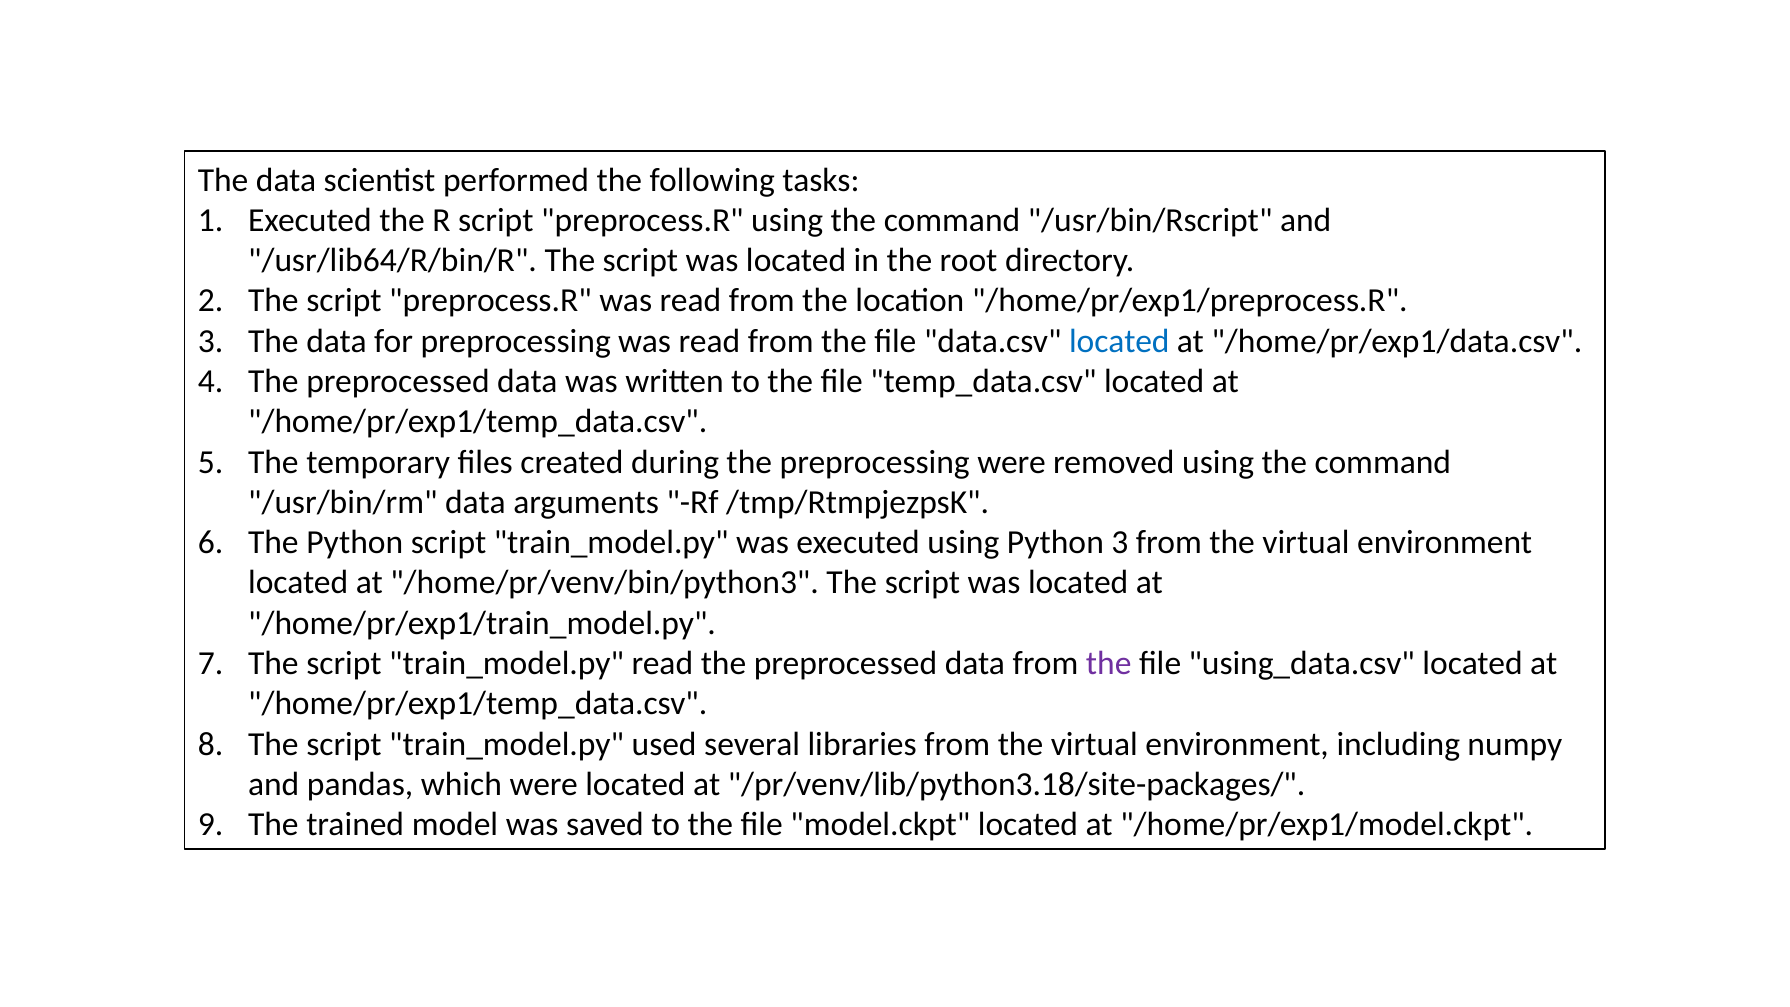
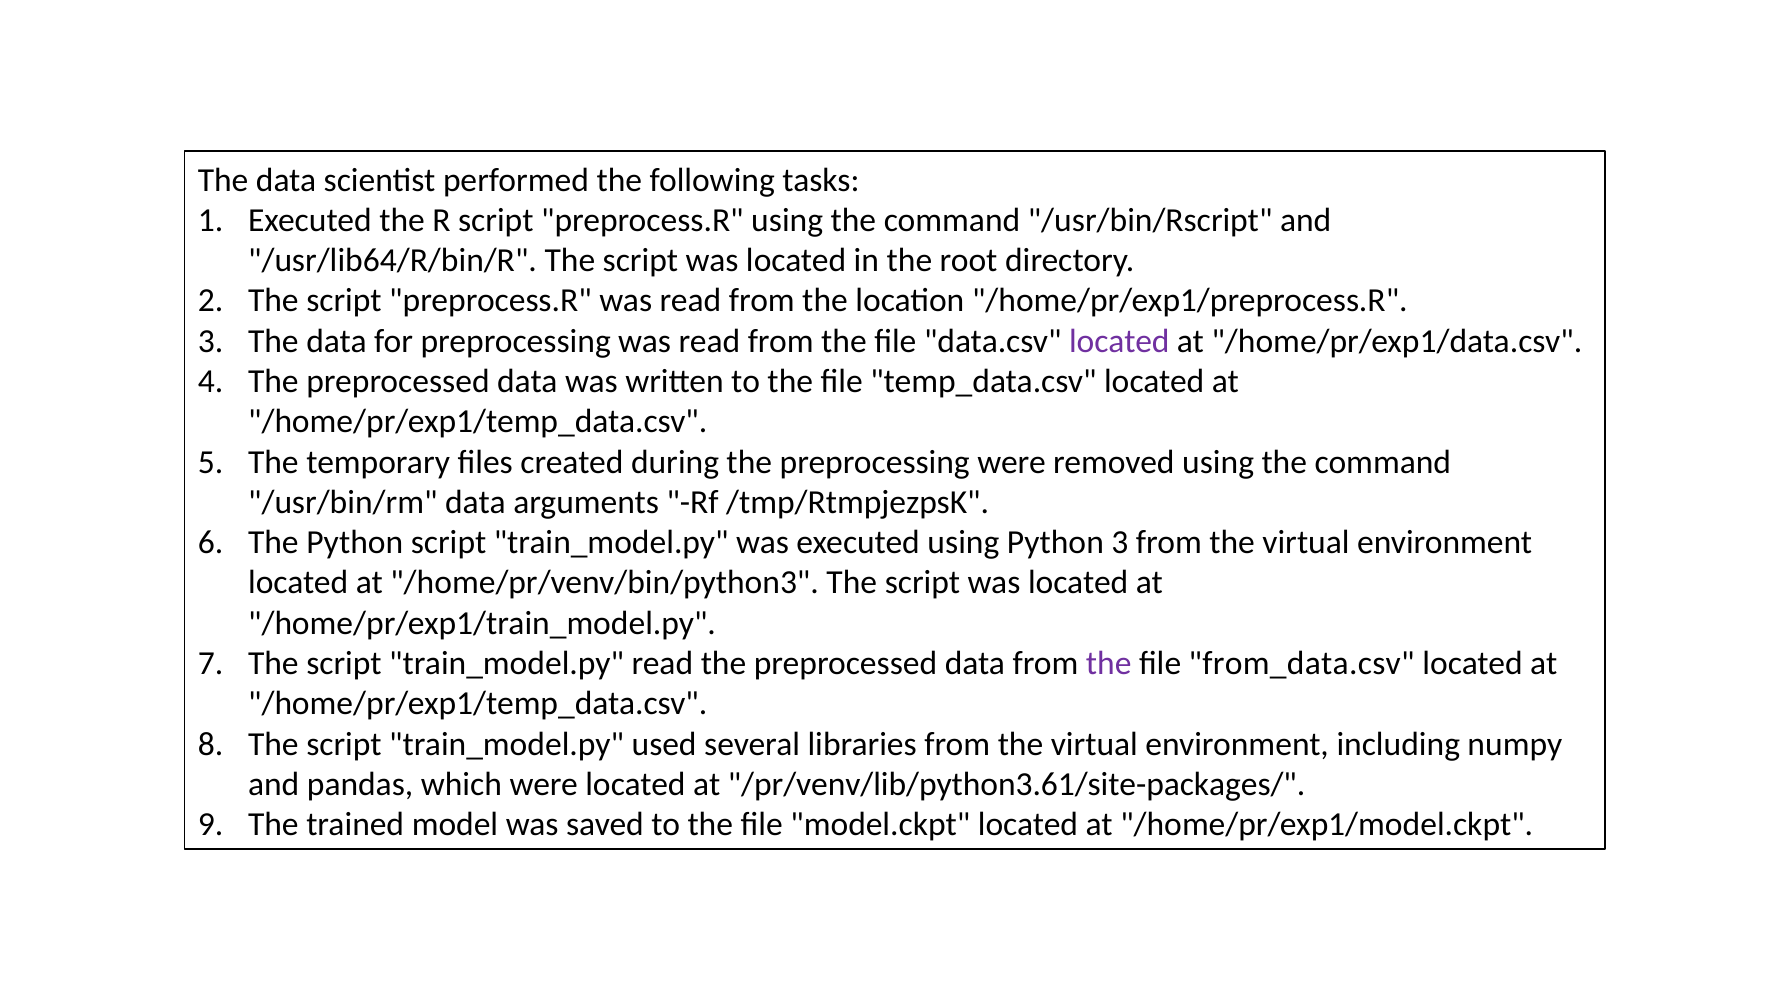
located colour: blue -> purple (1119, 341)
using_data.csv: using_data.csv -> from_data.csv (1302, 663)
/pr/venv/lib/python3.18/site-packages/: /pr/venv/lib/python3.18/site-packages/ -> /pr/venv/lib/python3.61/site-packages/ (1017, 784)
